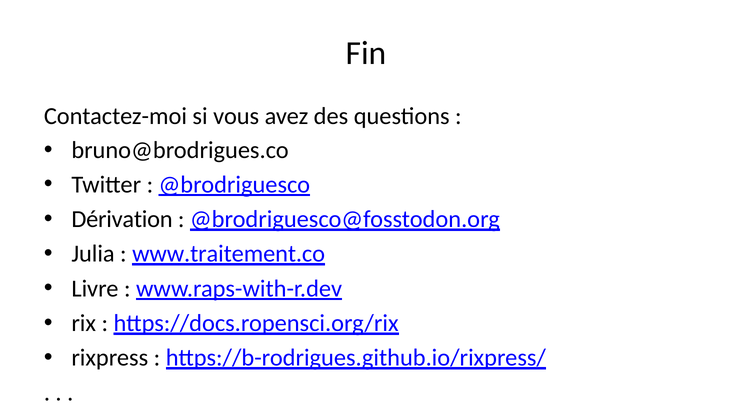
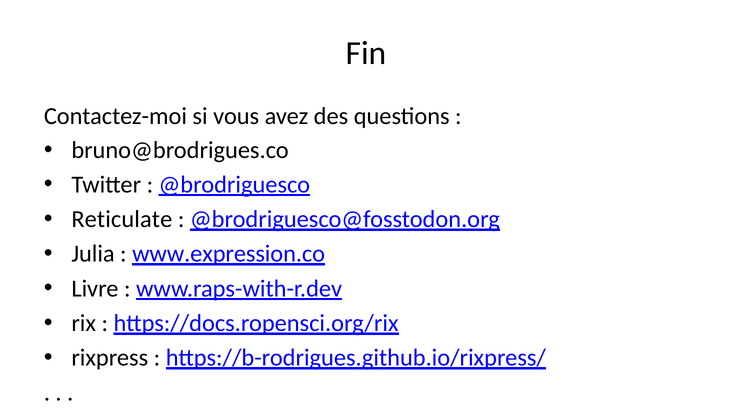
Dérivation: Dérivation -> Reticulate (122, 219)
www.traitement.co: www.traitement.co -> www.expression.co (229, 254)
